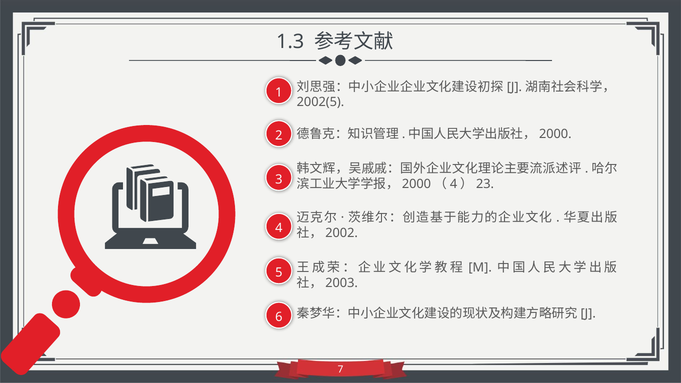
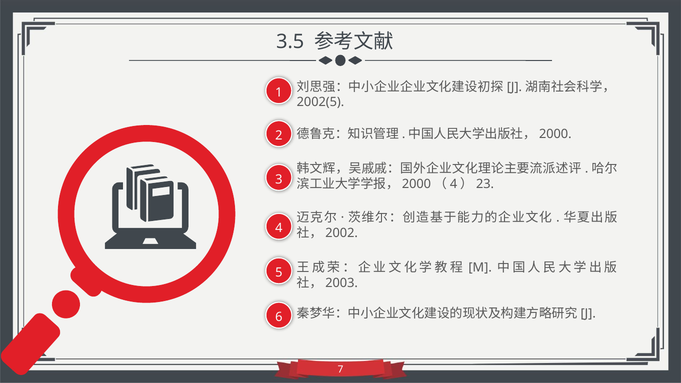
1.3: 1.3 -> 3.5 (290, 42)
